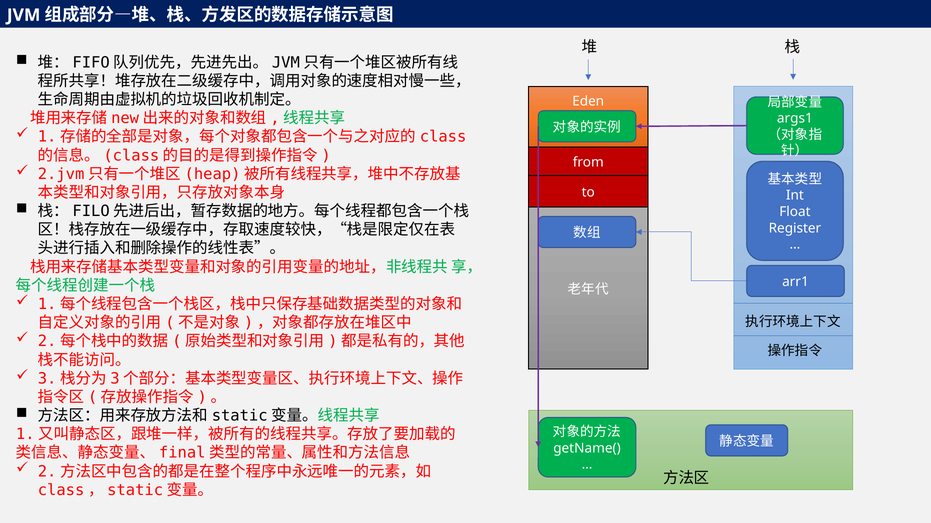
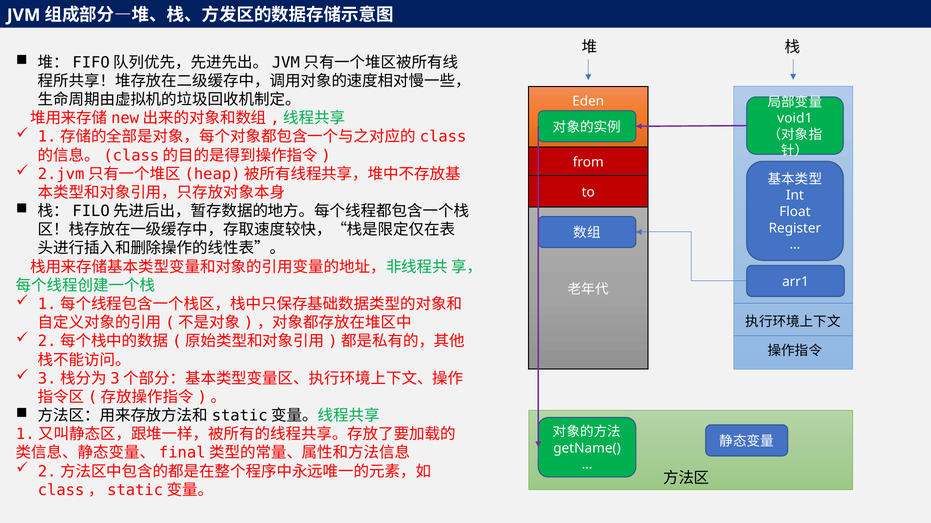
args1: args1 -> void1 (795, 119)
